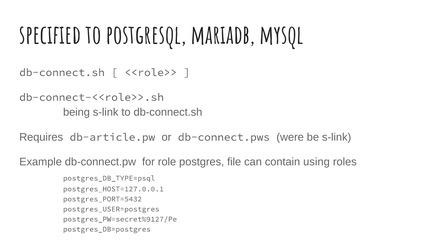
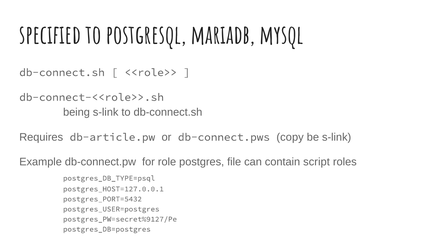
were: were -> copy (290, 137)
using: using -> script (317, 162)
